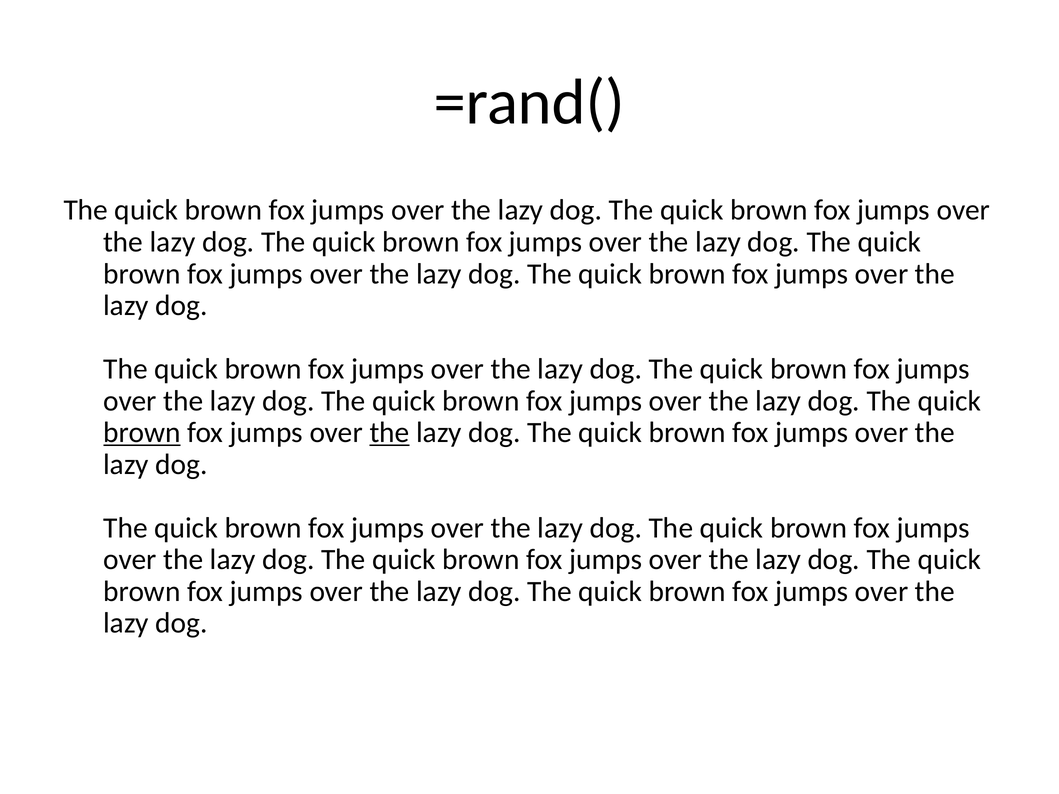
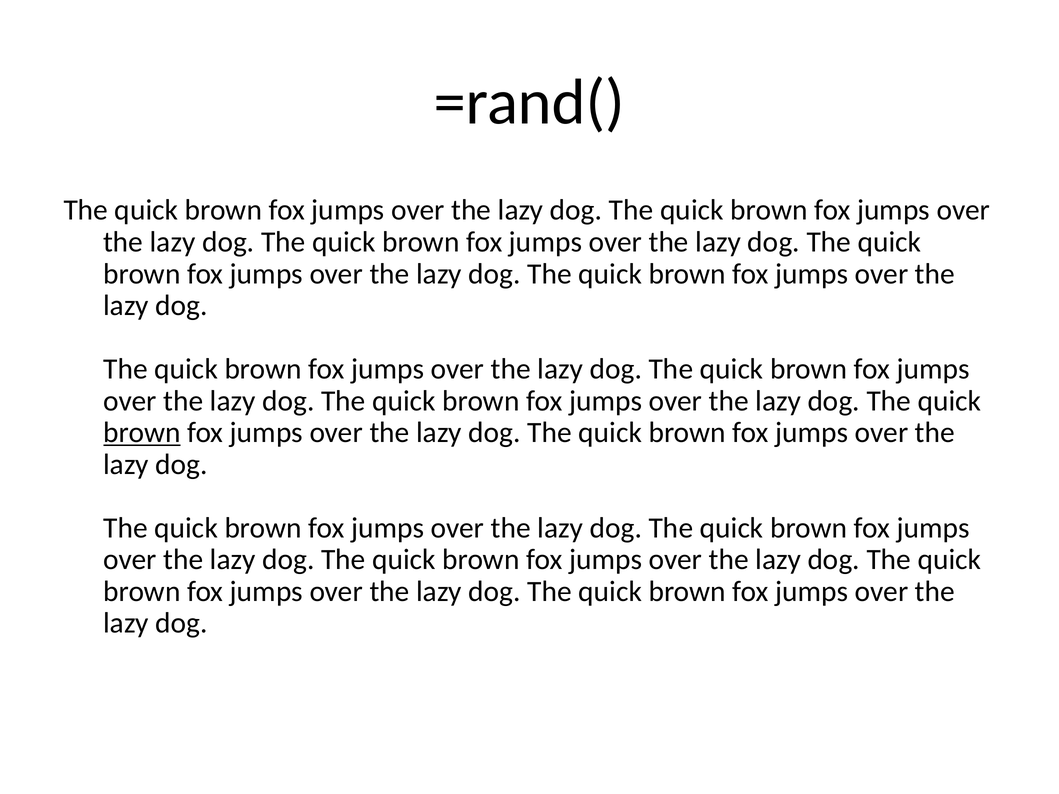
the underline: present -> none (389, 433)
